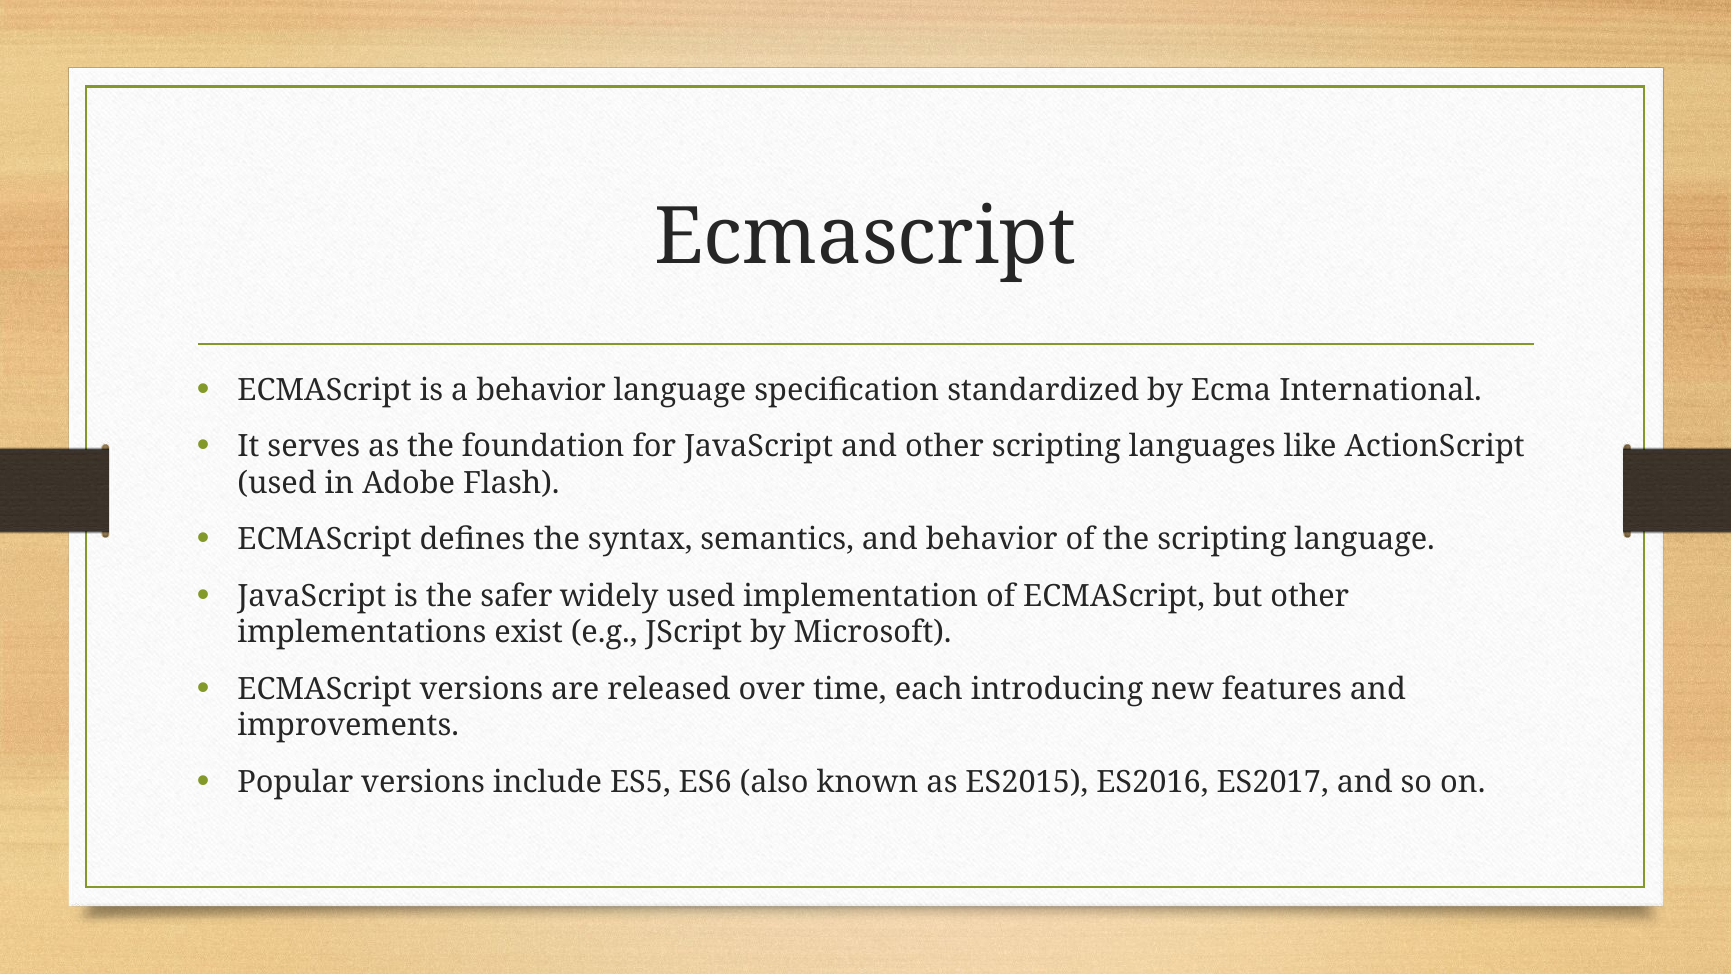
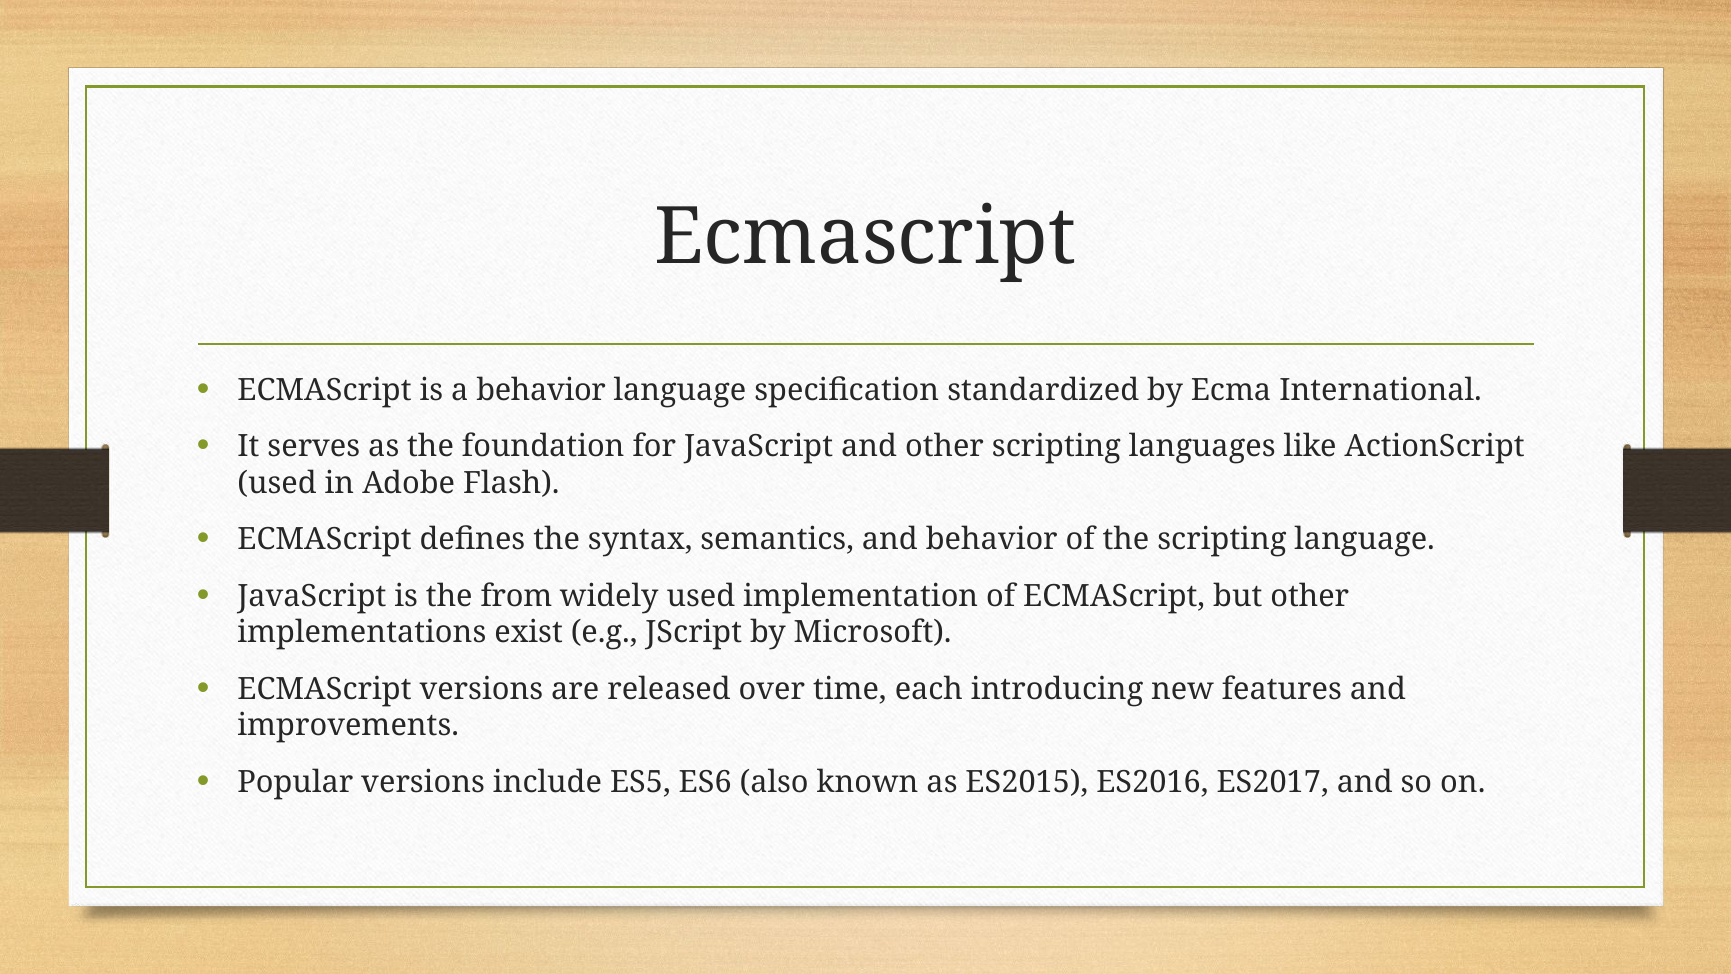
safer: safer -> from (516, 596)
